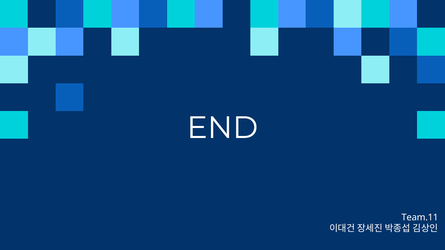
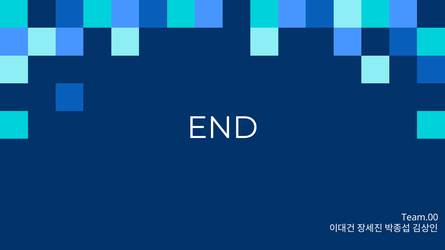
Team.11: Team.11 -> Team.00 (420, 218)
